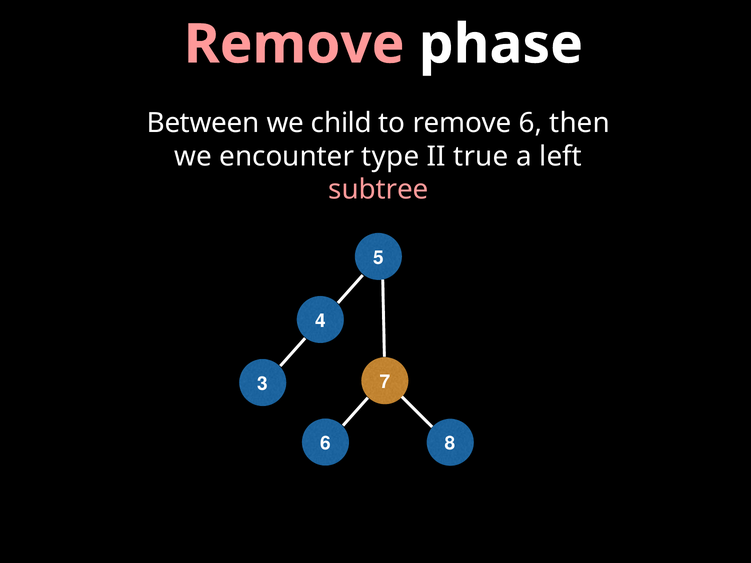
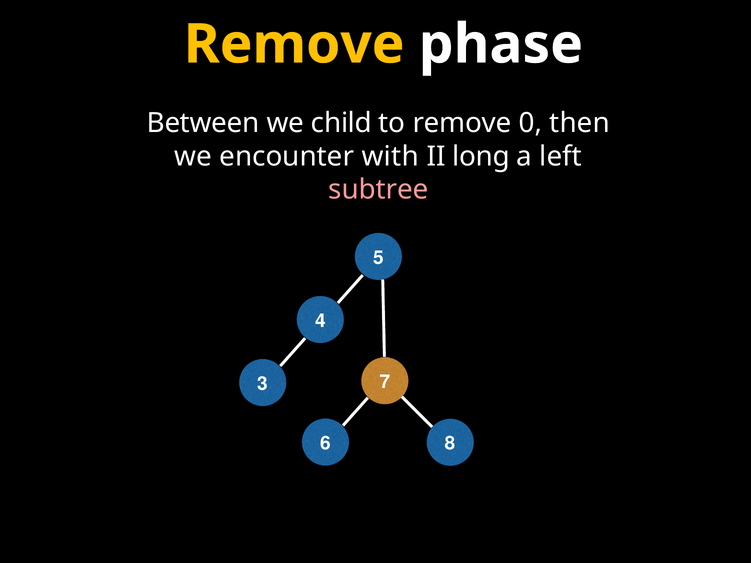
Remove colour: pink -> yellow (294, 44)
remove 6: 6 -> 0 (531, 123)
type: type -> with (390, 156)
true: true -> long (481, 156)
